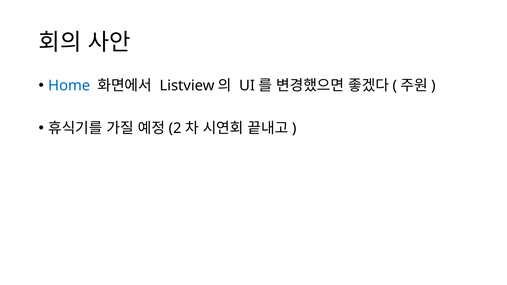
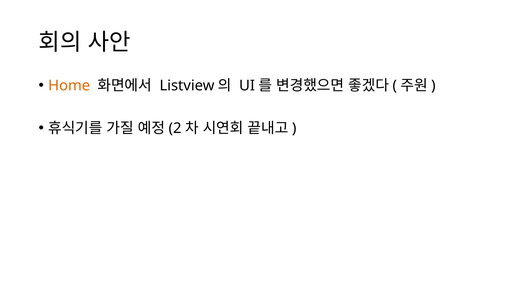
Home colour: blue -> orange (69, 86)
